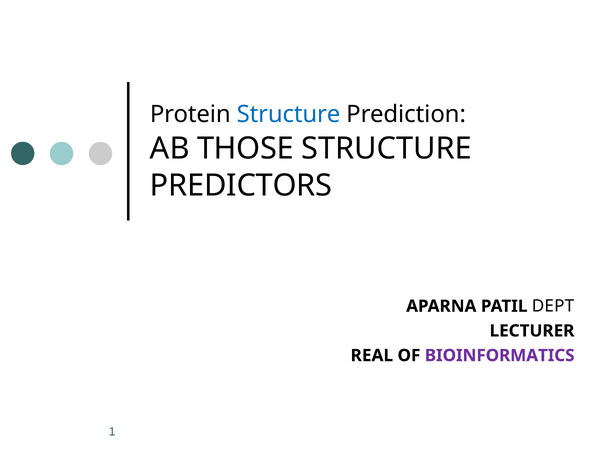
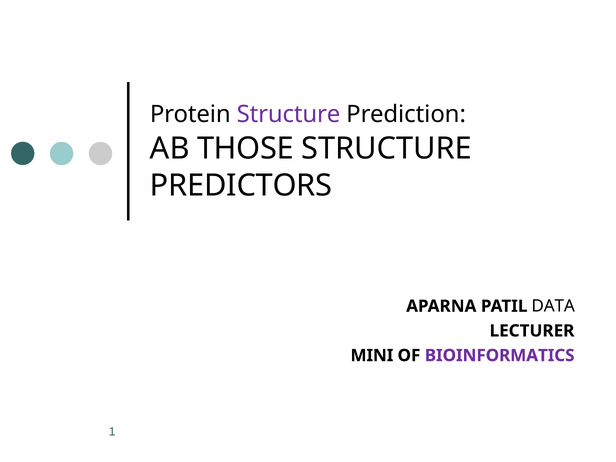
Structure colour: blue -> purple (289, 114)
DEPT: DEPT -> DATA (553, 306)
REAL: REAL -> MINI (372, 355)
